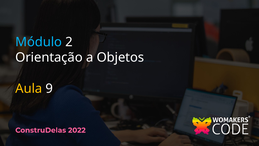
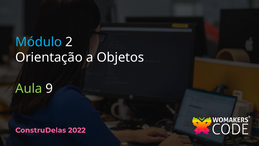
Aula colour: yellow -> light green (29, 88)
